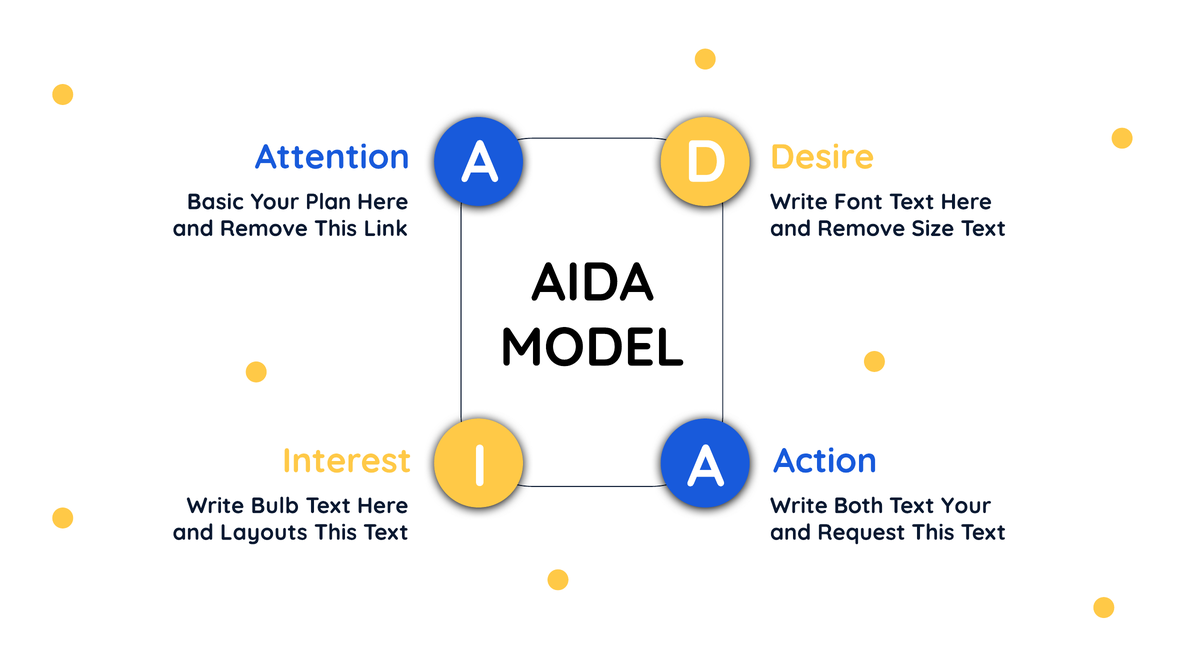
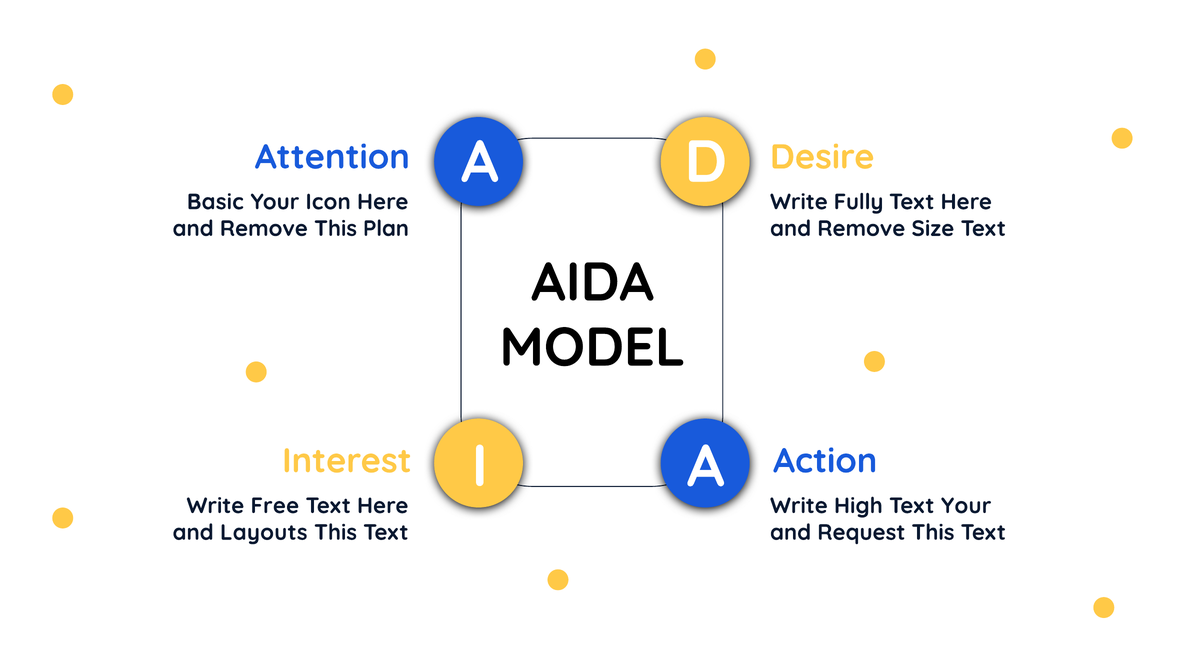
Plan: Plan -> Icon (328, 202)
Font: Font -> Fully (859, 202)
Link: Link -> Plan (386, 228)
Bulb: Bulb -> Free (275, 505)
Both: Both -> High (858, 505)
